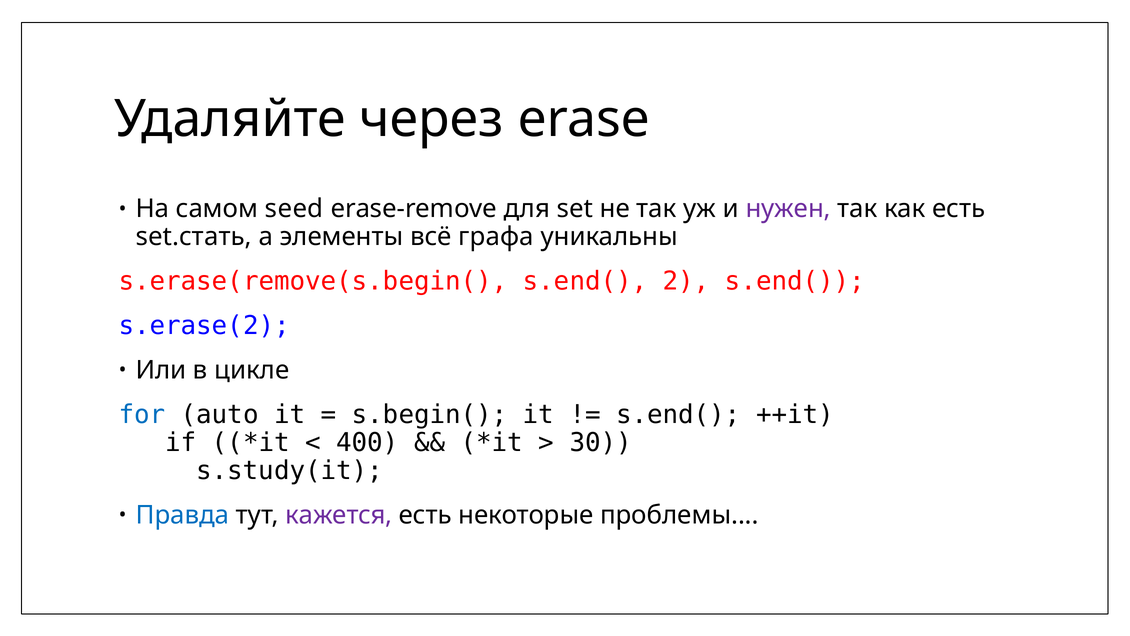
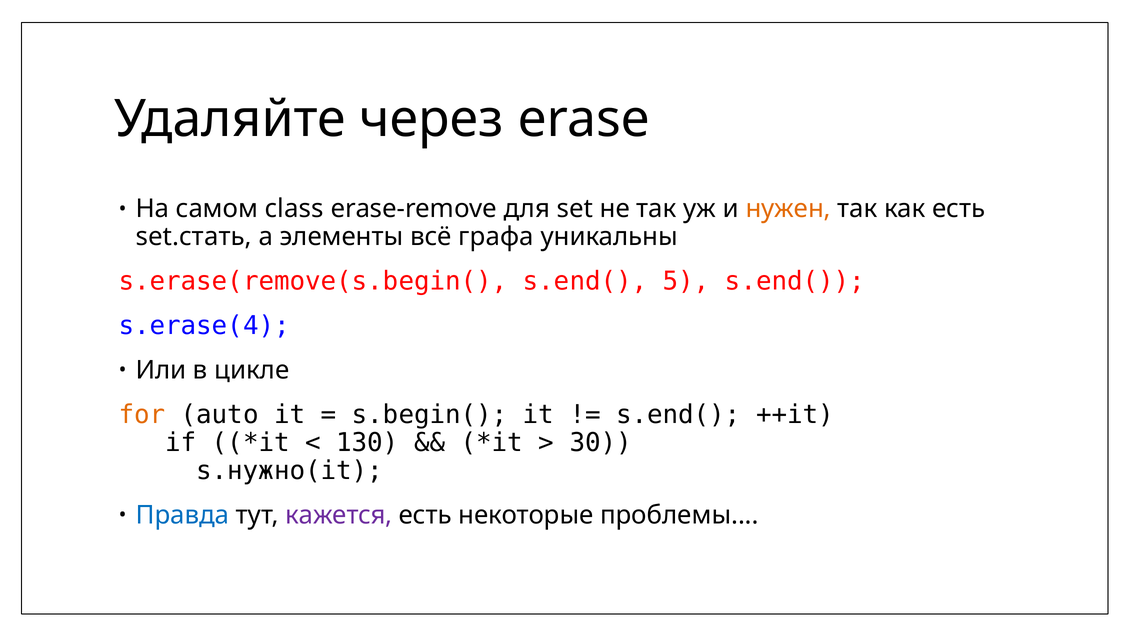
seed: seed -> class (294, 209)
нужен colour: purple -> orange (788, 209)
2: 2 -> 5 (686, 281)
s.erase(2: s.erase(2 -> s.erase(4 (204, 326)
for colour: blue -> orange (142, 414)
400: 400 -> 130 (367, 442)
s.study(it: s.study(it -> s.нужно(it (290, 470)
